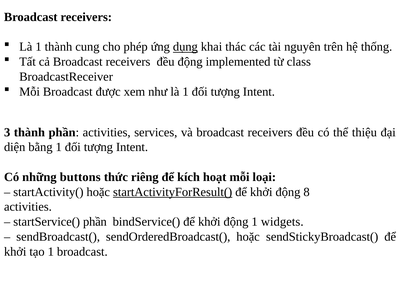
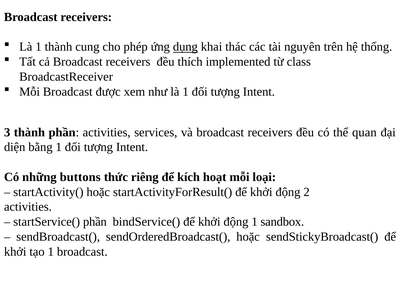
đều động: động -> thích (190, 62)
thiệu: thiệu -> quan (364, 132)
startActivityForResult( underline: present -> none (173, 192)
8: 8 -> 2 (307, 192)
widgets: widgets -> sandbox (282, 222)
